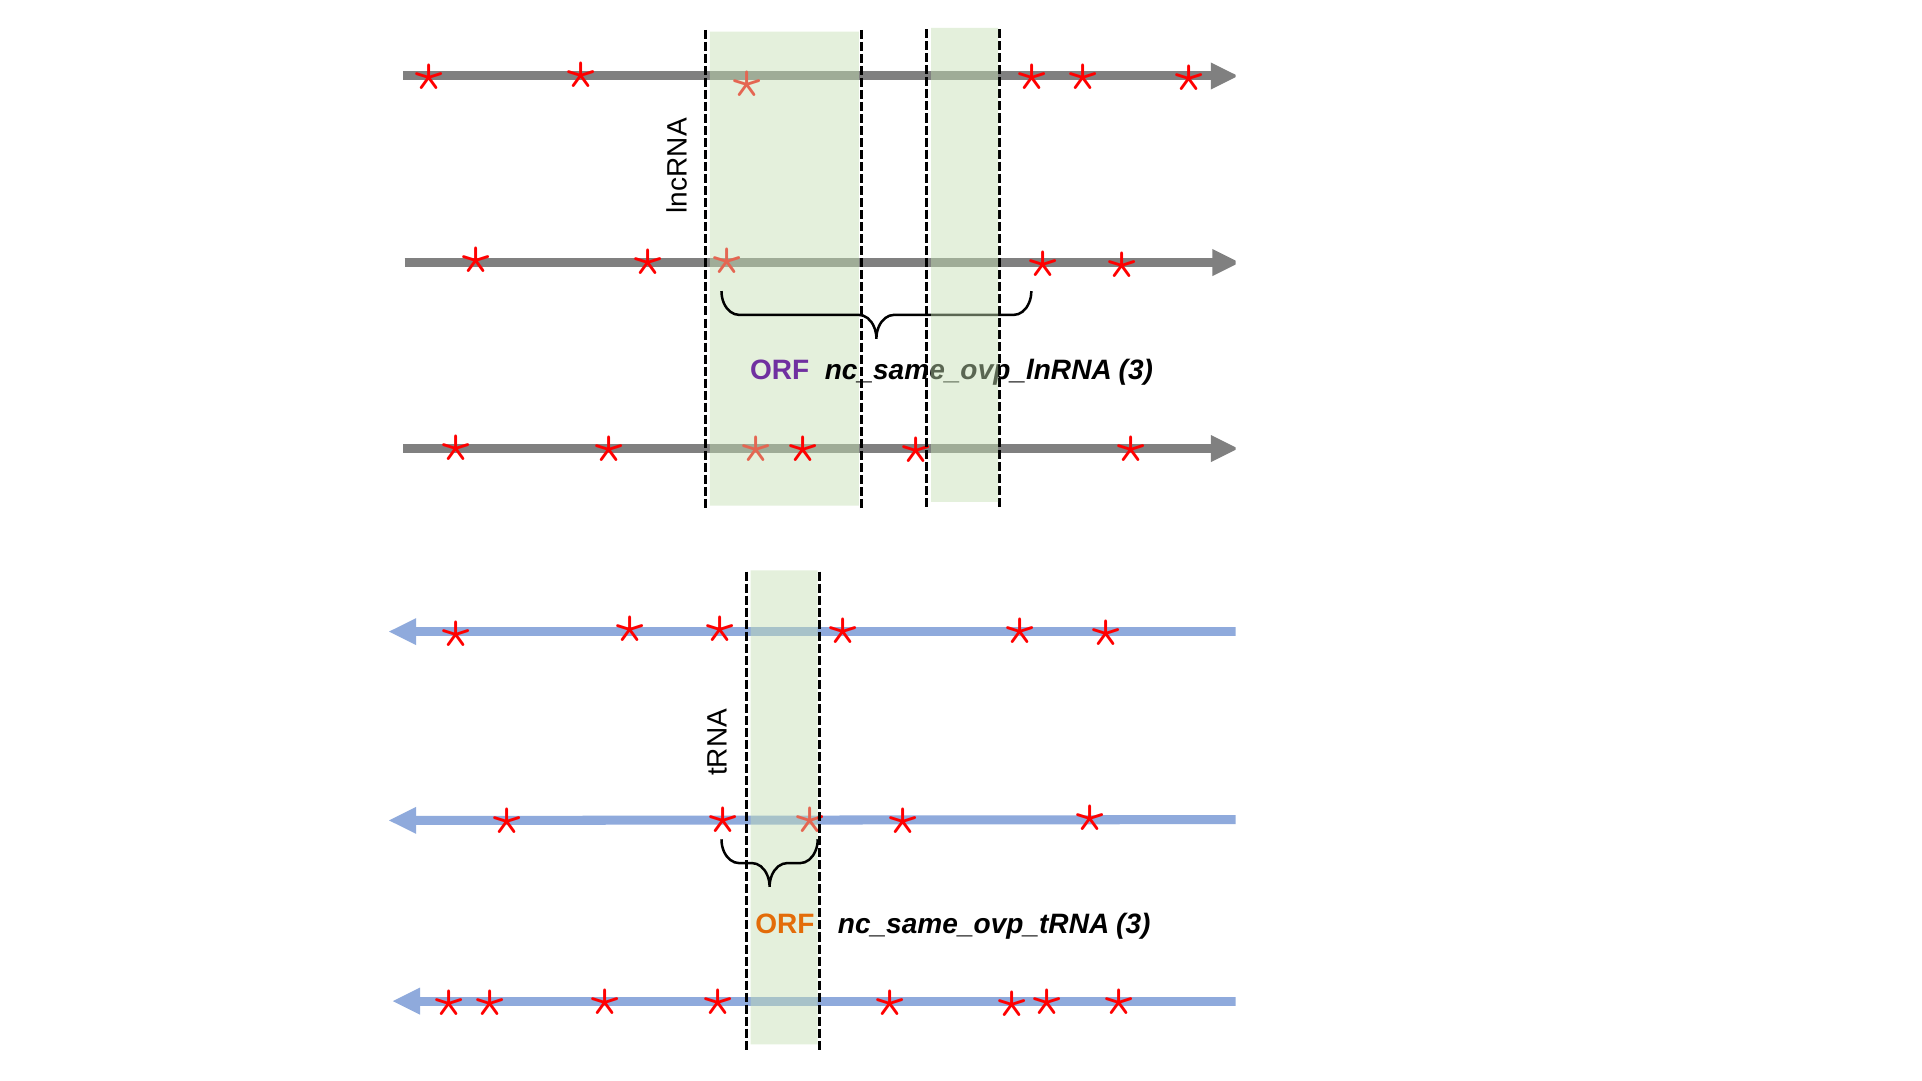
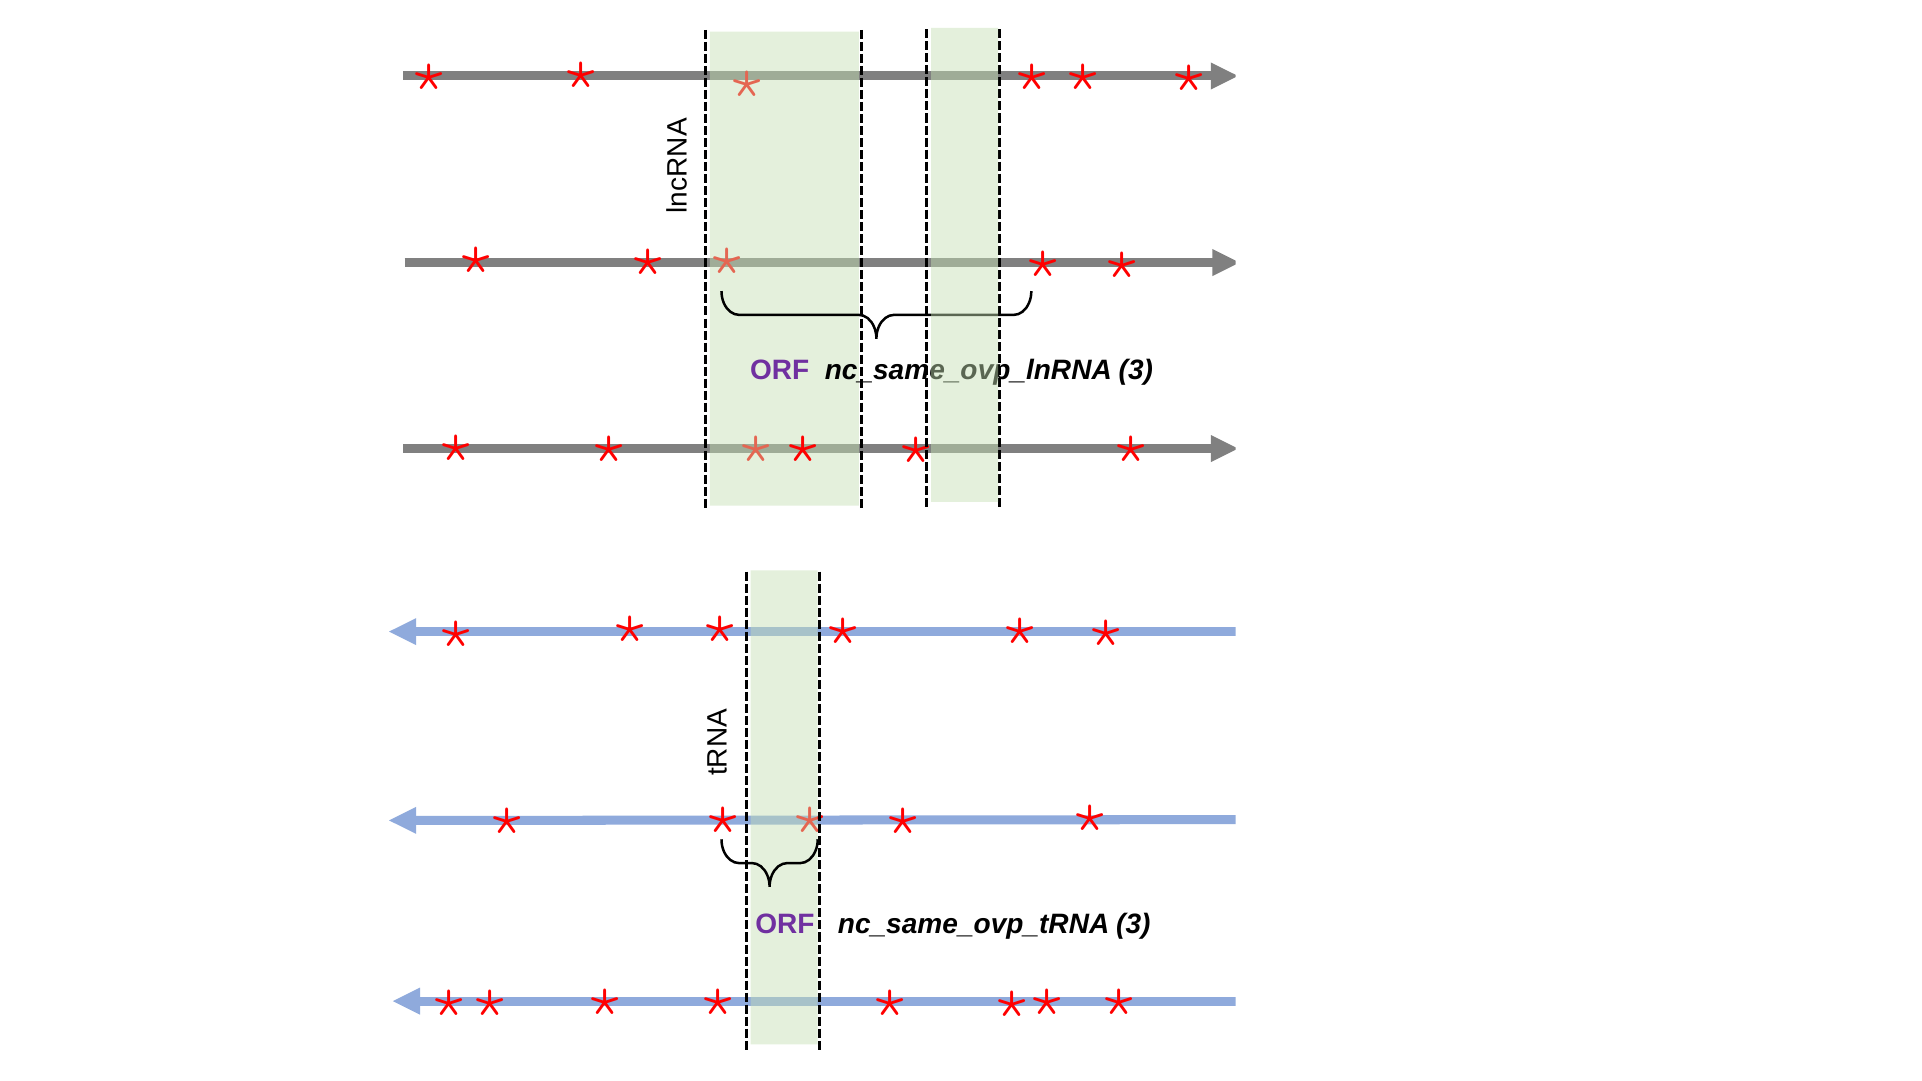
ORF colour: orange -> purple (785, 925)
